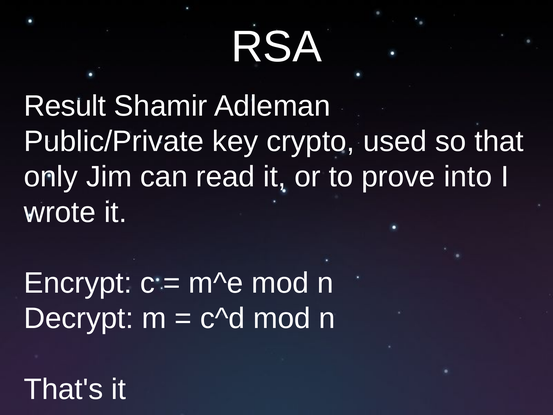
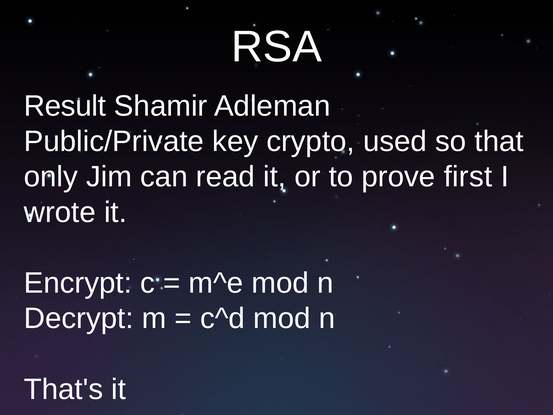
into: into -> first (468, 177)
